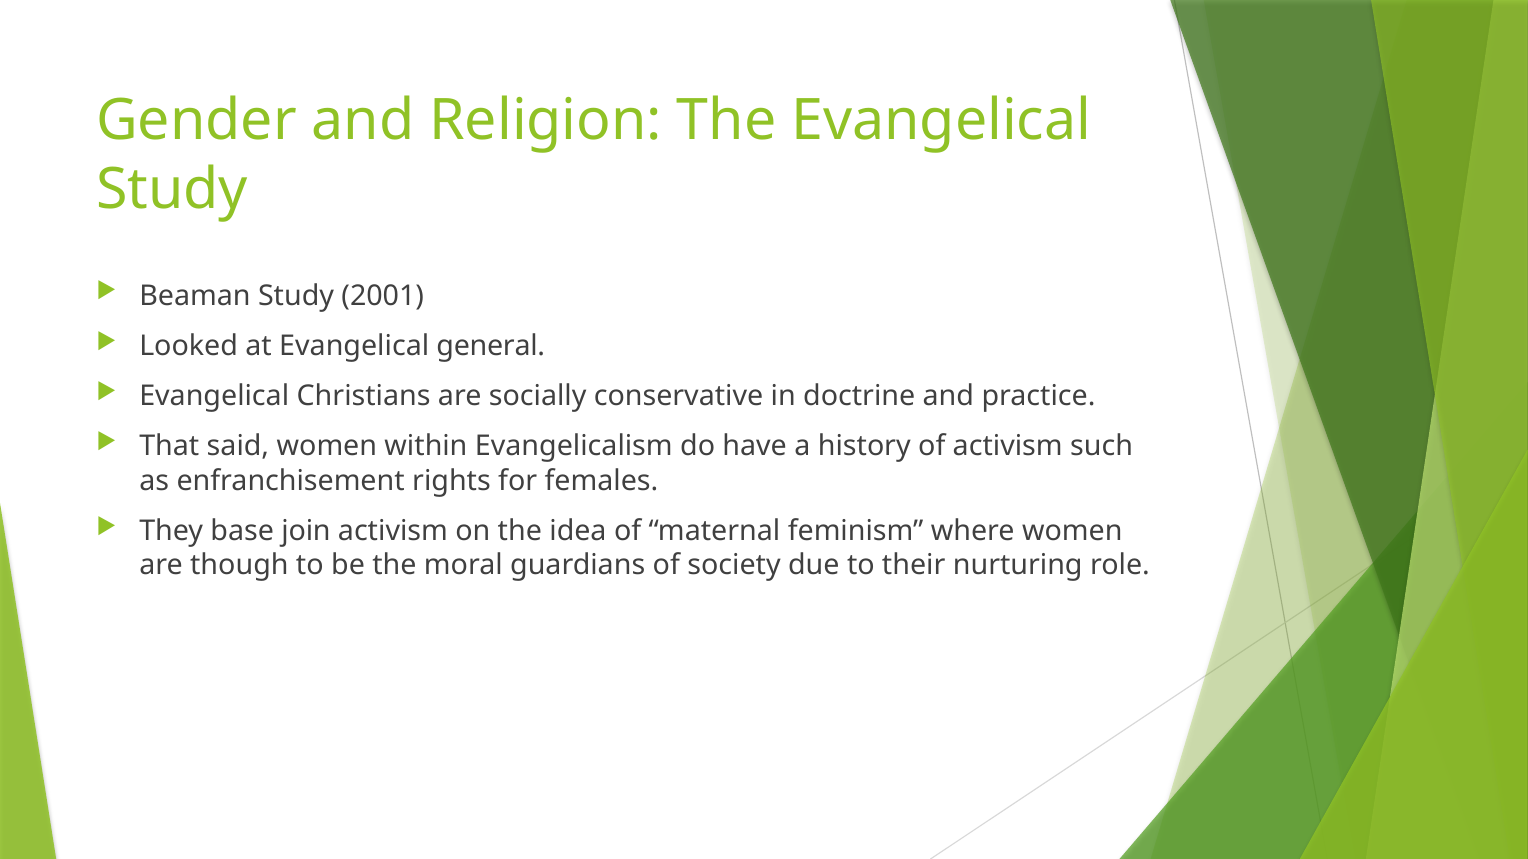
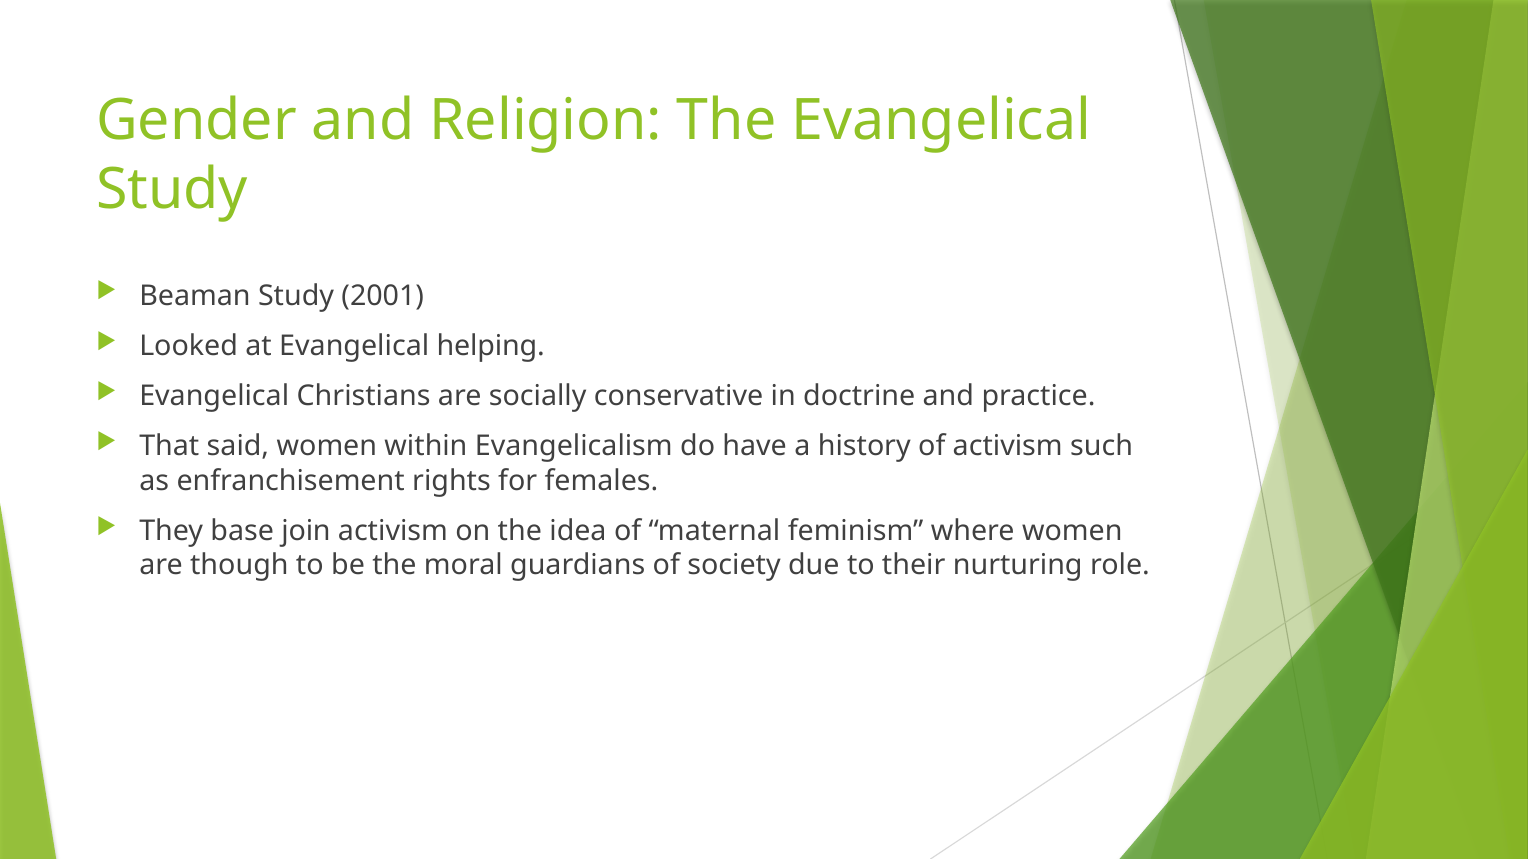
general: general -> helping (491, 346)
